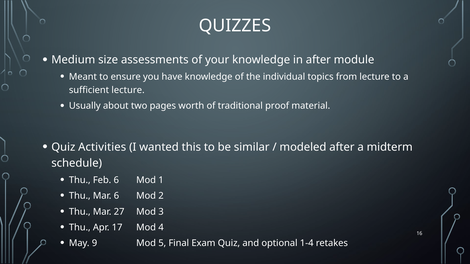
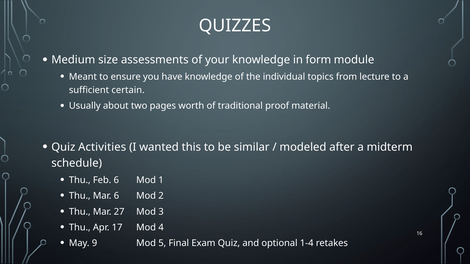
in after: after -> form (318, 60)
sufficient lecture: lecture -> certain (128, 90)
